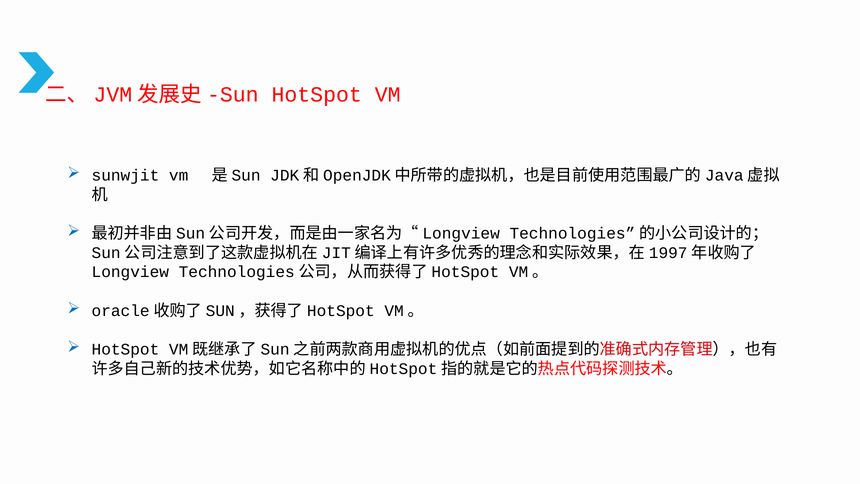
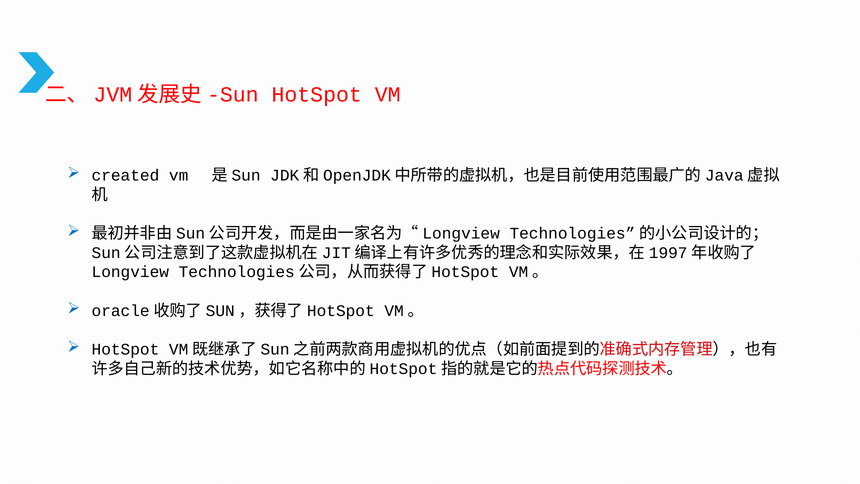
sunwjit: sunwjit -> created (125, 175)
